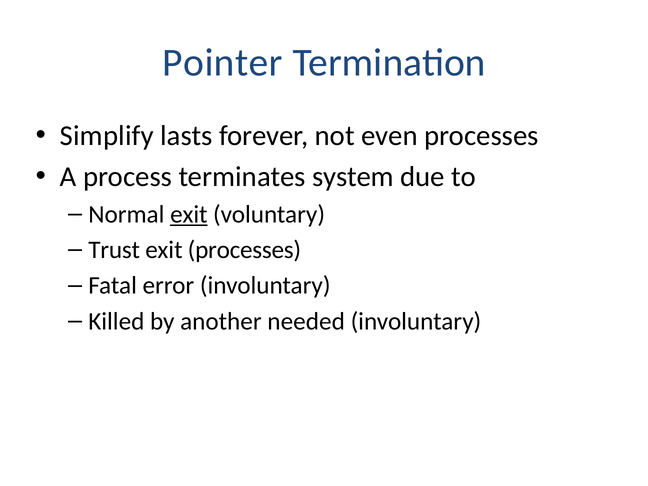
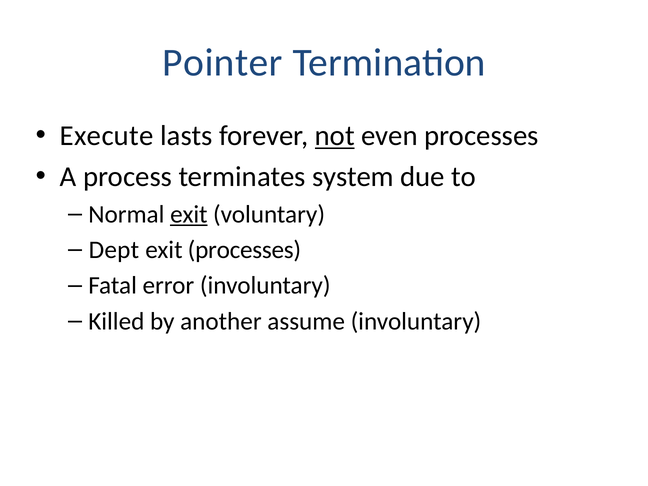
Simplify: Simplify -> Execute (107, 136)
not underline: none -> present (335, 136)
Trust: Trust -> Dept (114, 250)
needed: needed -> assume (306, 321)
